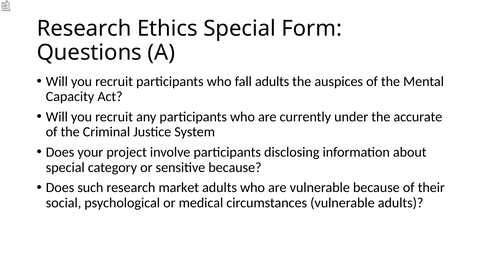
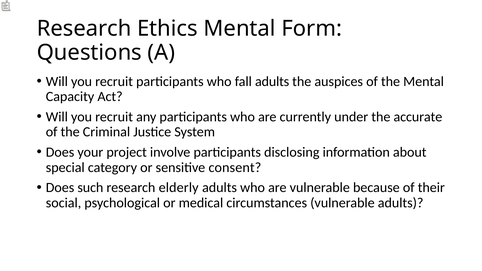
Ethics Special: Special -> Mental (240, 29)
sensitive because: because -> consent (235, 167)
market: market -> elderly (179, 188)
